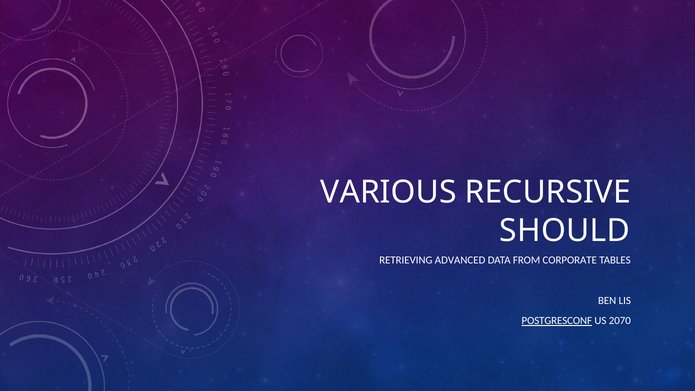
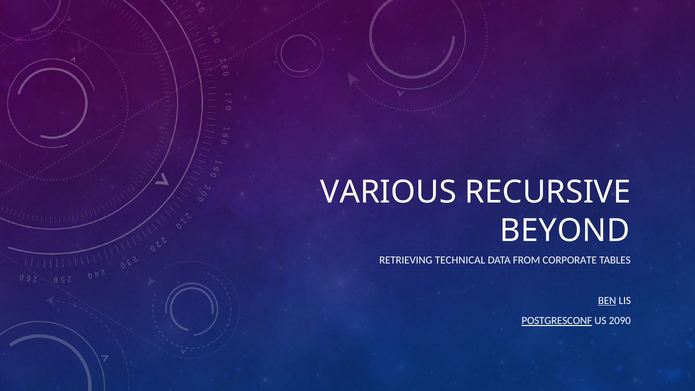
SHOULD: SHOULD -> BEYOND (565, 230)
ADVANCED: ADVANCED -> TECHNICAL (460, 260)
BEN underline: none -> present (607, 300)
2070: 2070 -> 2090 (620, 321)
